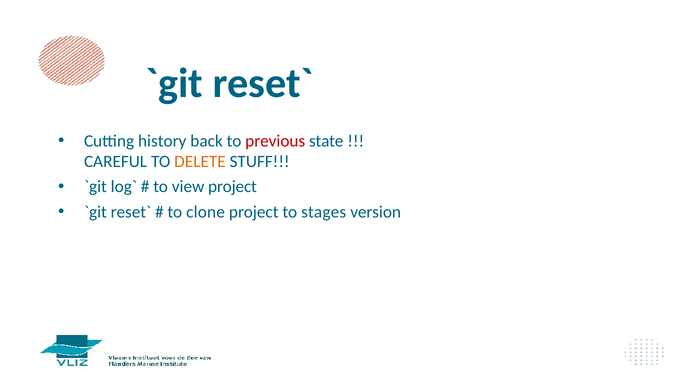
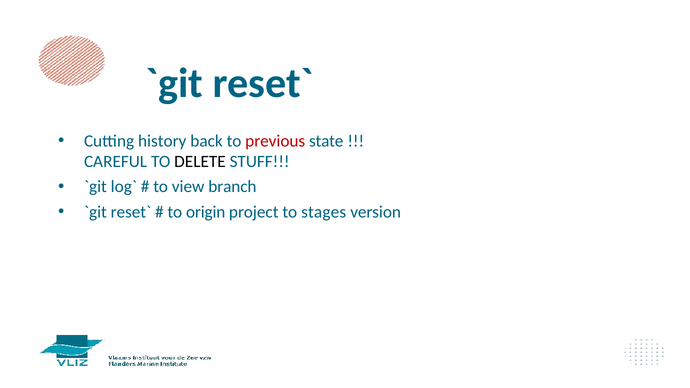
DELETE colour: orange -> black (200, 162)
view project: project -> branch (232, 187)
clone: clone -> origin (206, 212)
